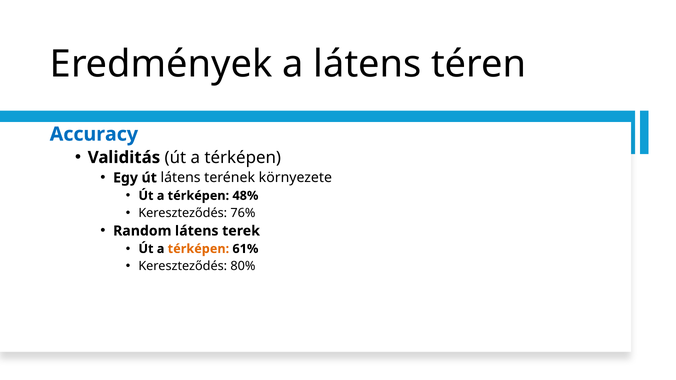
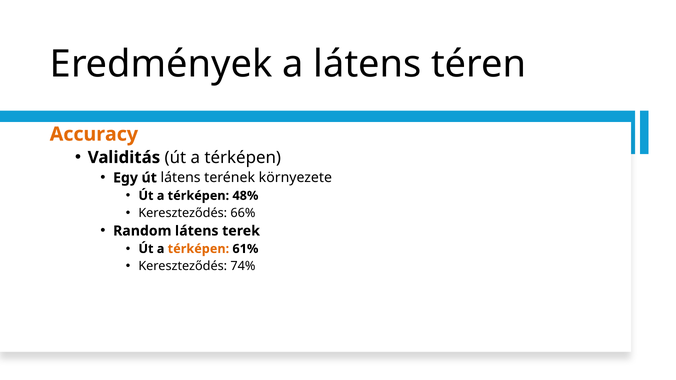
Accuracy colour: blue -> orange (94, 134)
76%: 76% -> 66% (243, 213)
80%: 80% -> 74% (243, 266)
